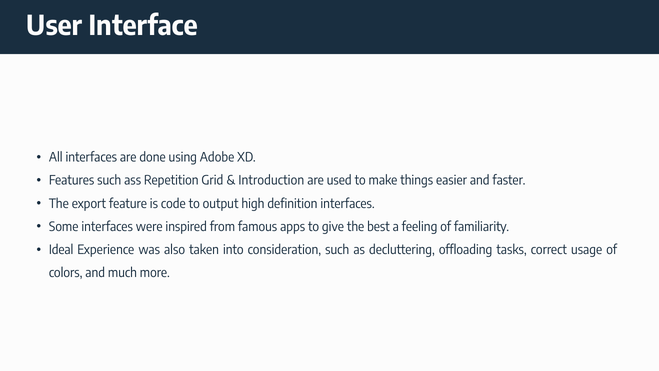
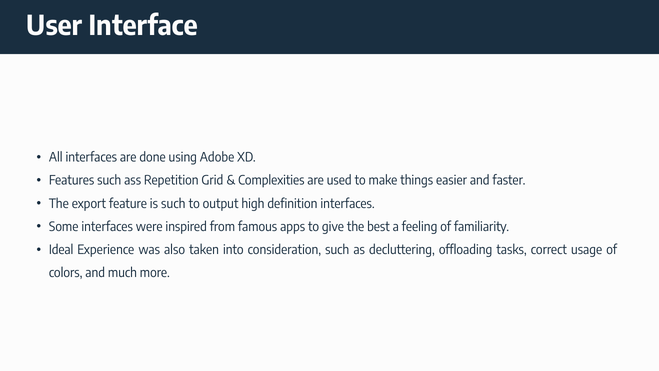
Introduction: Introduction -> Complexities (271, 181)
is code: code -> such (173, 204)
